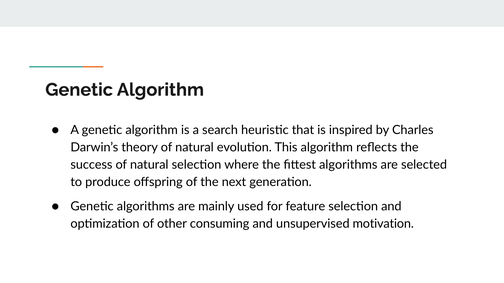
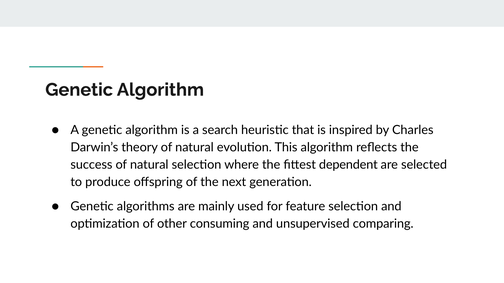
fittest algorithms: algorithms -> dependent (348, 165)
motivation: motivation -> comparing (383, 224)
